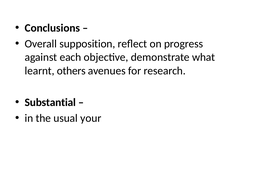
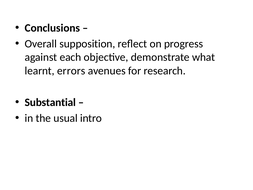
others: others -> errors (71, 71)
your: your -> intro (91, 118)
